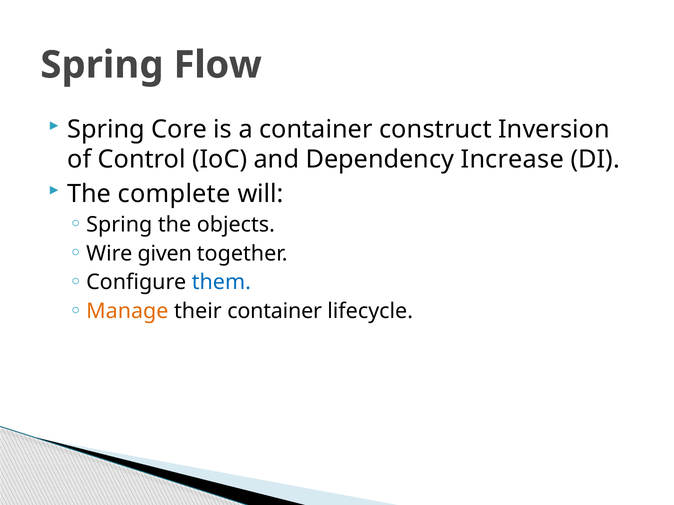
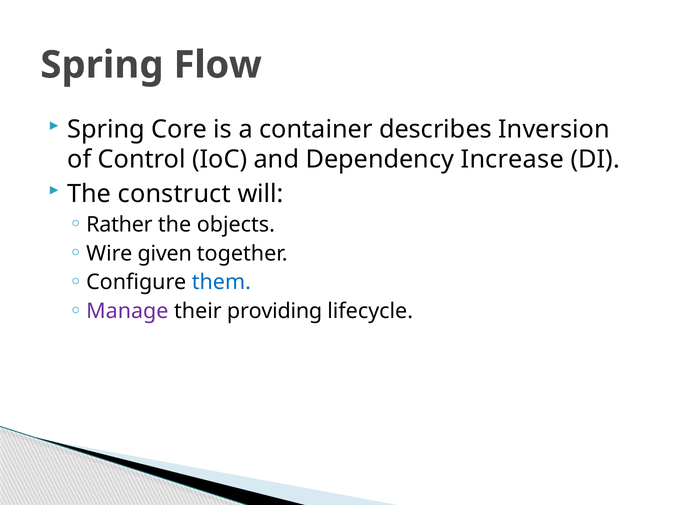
construct: construct -> describes (435, 129)
complete: complete -> construct (174, 194)
Spring: Spring -> Rather (119, 225)
Manage colour: orange -> purple (127, 312)
their container: container -> providing (275, 312)
